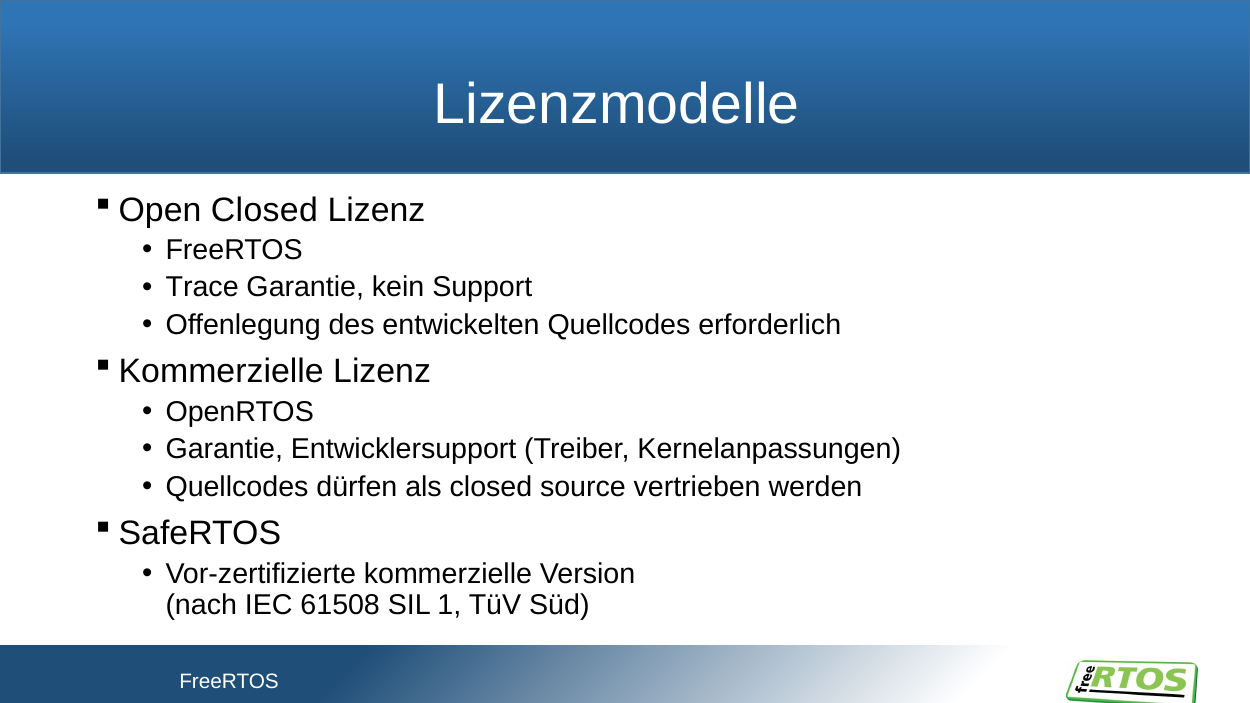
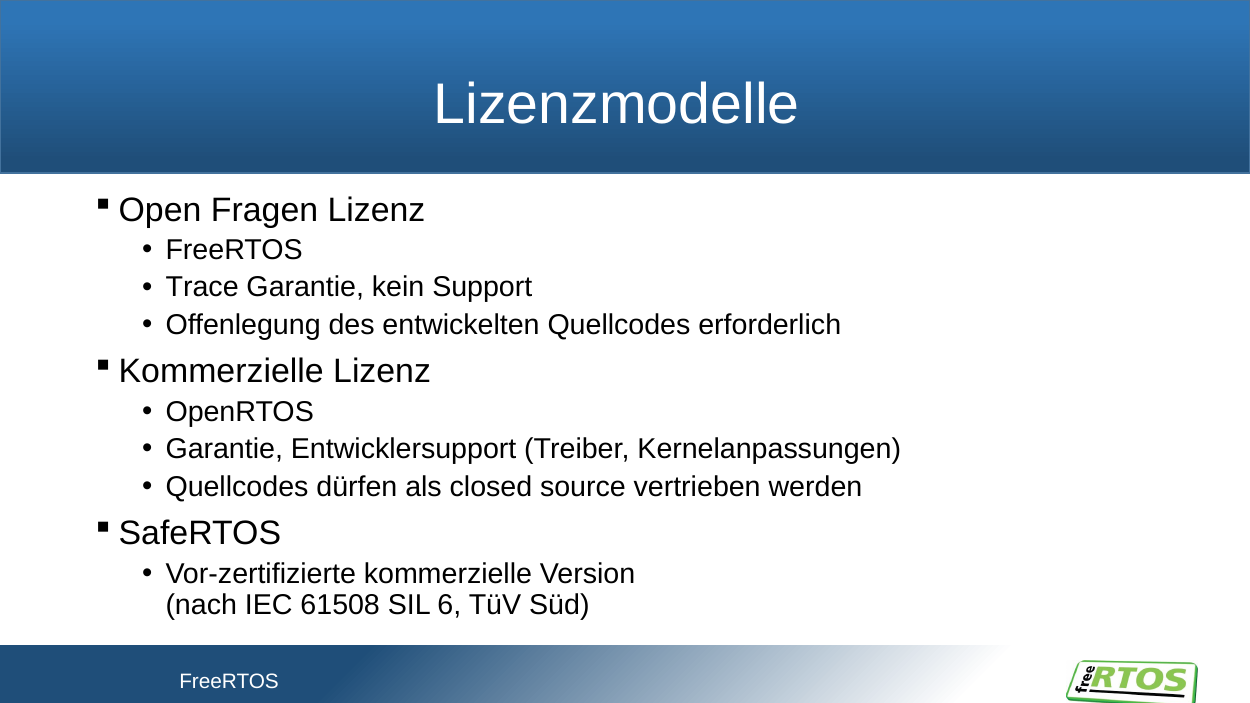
Closed: Closed -> Fragen (265, 210)
1: 1 -> 6 (449, 605)
